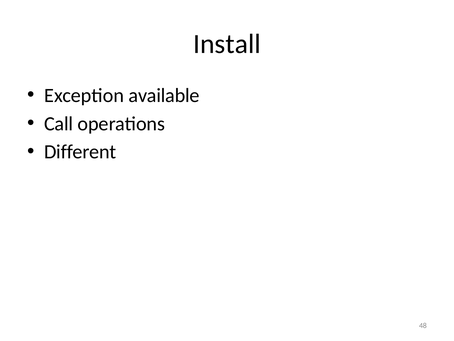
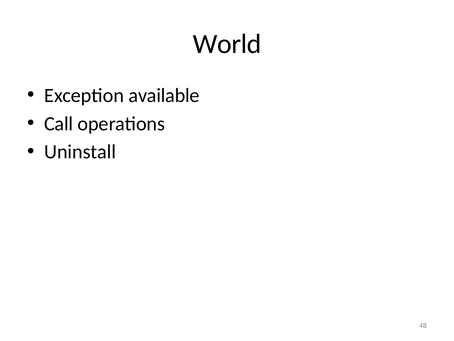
Install: Install -> World (227, 44)
Different: Different -> Uninstall (80, 152)
